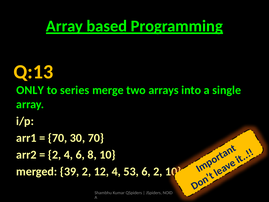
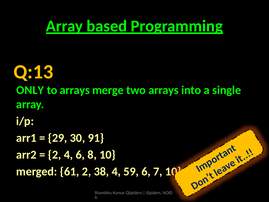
to series: series -> arrays (75, 90)
70: 70 -> 29 (58, 138)
30 70: 70 -> 91 (96, 138)
39: 39 -> 61 (70, 171)
12: 12 -> 38 (101, 171)
53: 53 -> 59 (131, 171)
6 2: 2 -> 7 (158, 171)
